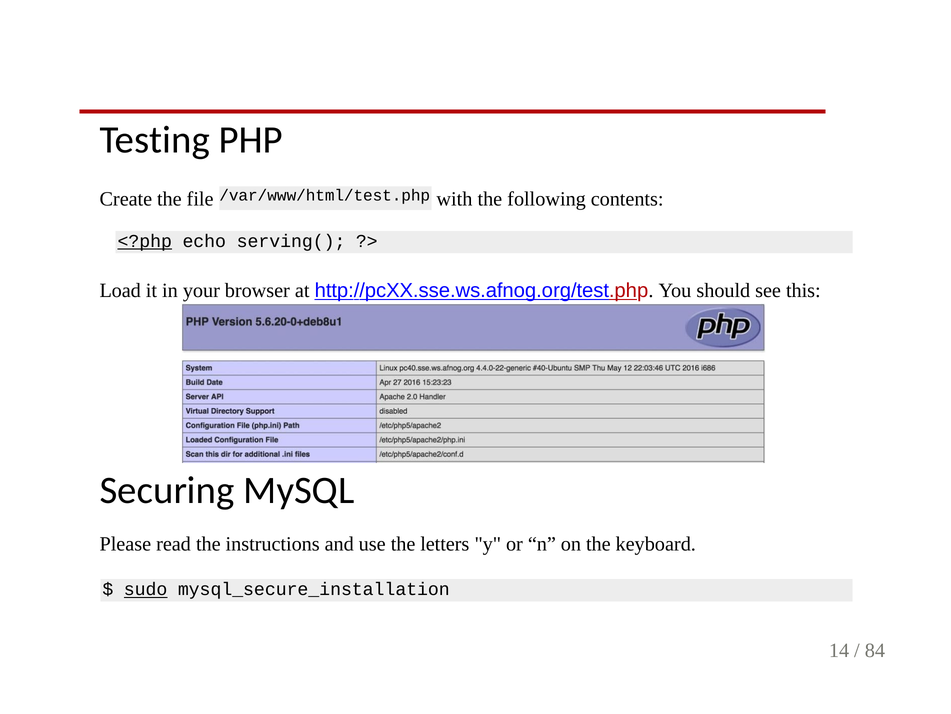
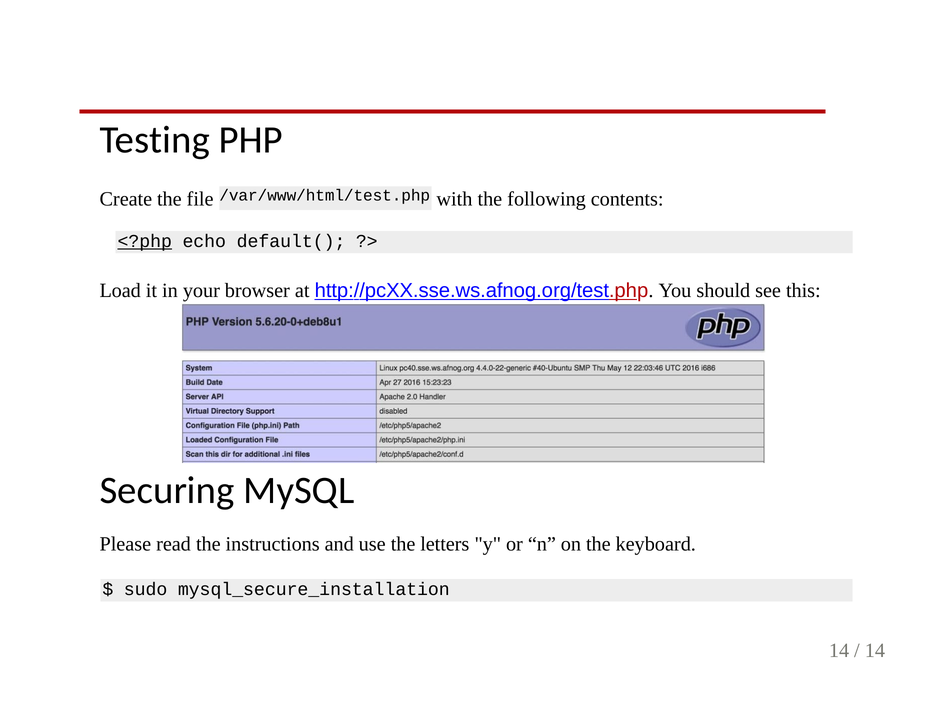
serving(: serving( -> default( (291, 241)
sudo underline: present -> none (146, 589)
84: 84 -> 14 (875, 650)
